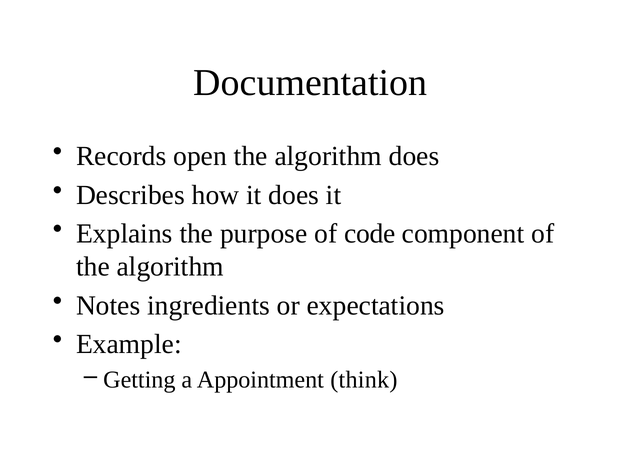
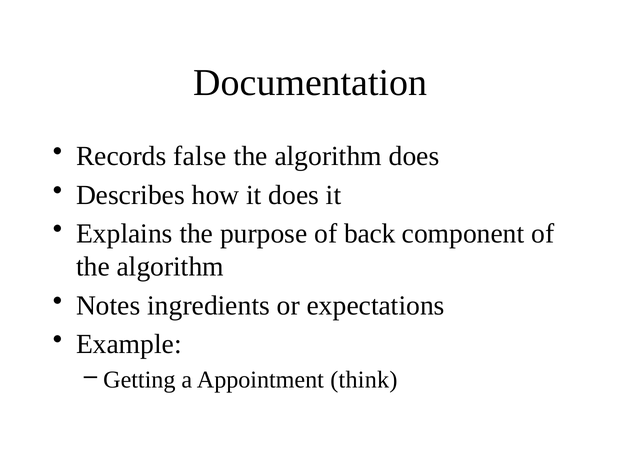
open: open -> false (200, 156)
code: code -> back (370, 233)
